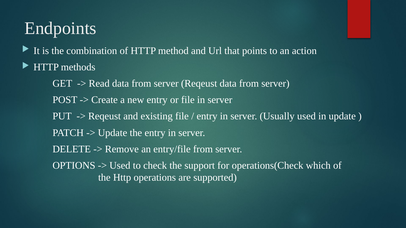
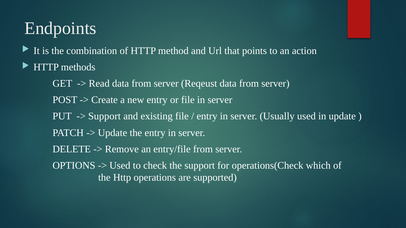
Reqeust: Reqeust -> Support (104, 116)
